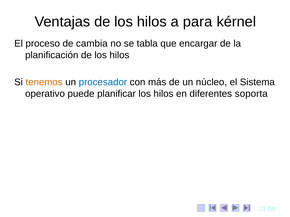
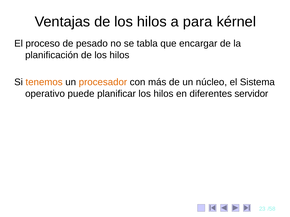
cambia: cambia -> pesado (92, 44)
procesador colour: blue -> orange (103, 82)
soporta: soporta -> servidor (251, 94)
